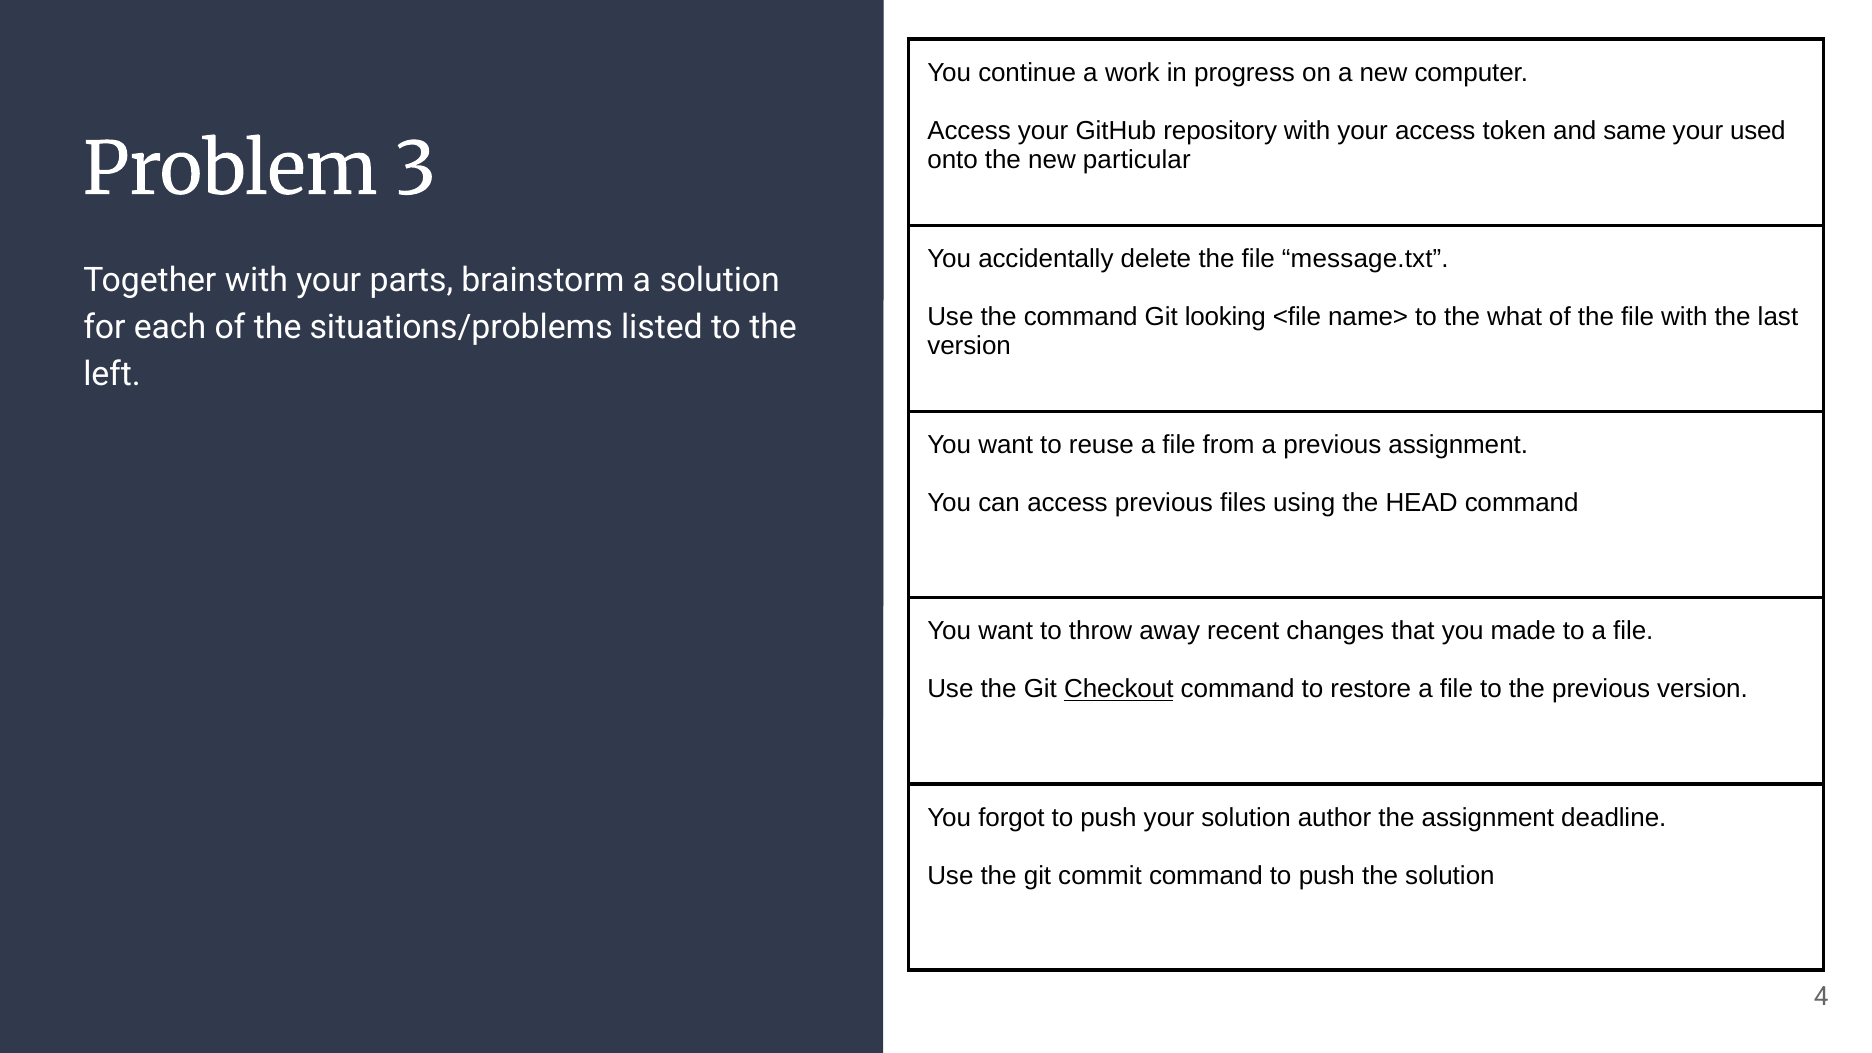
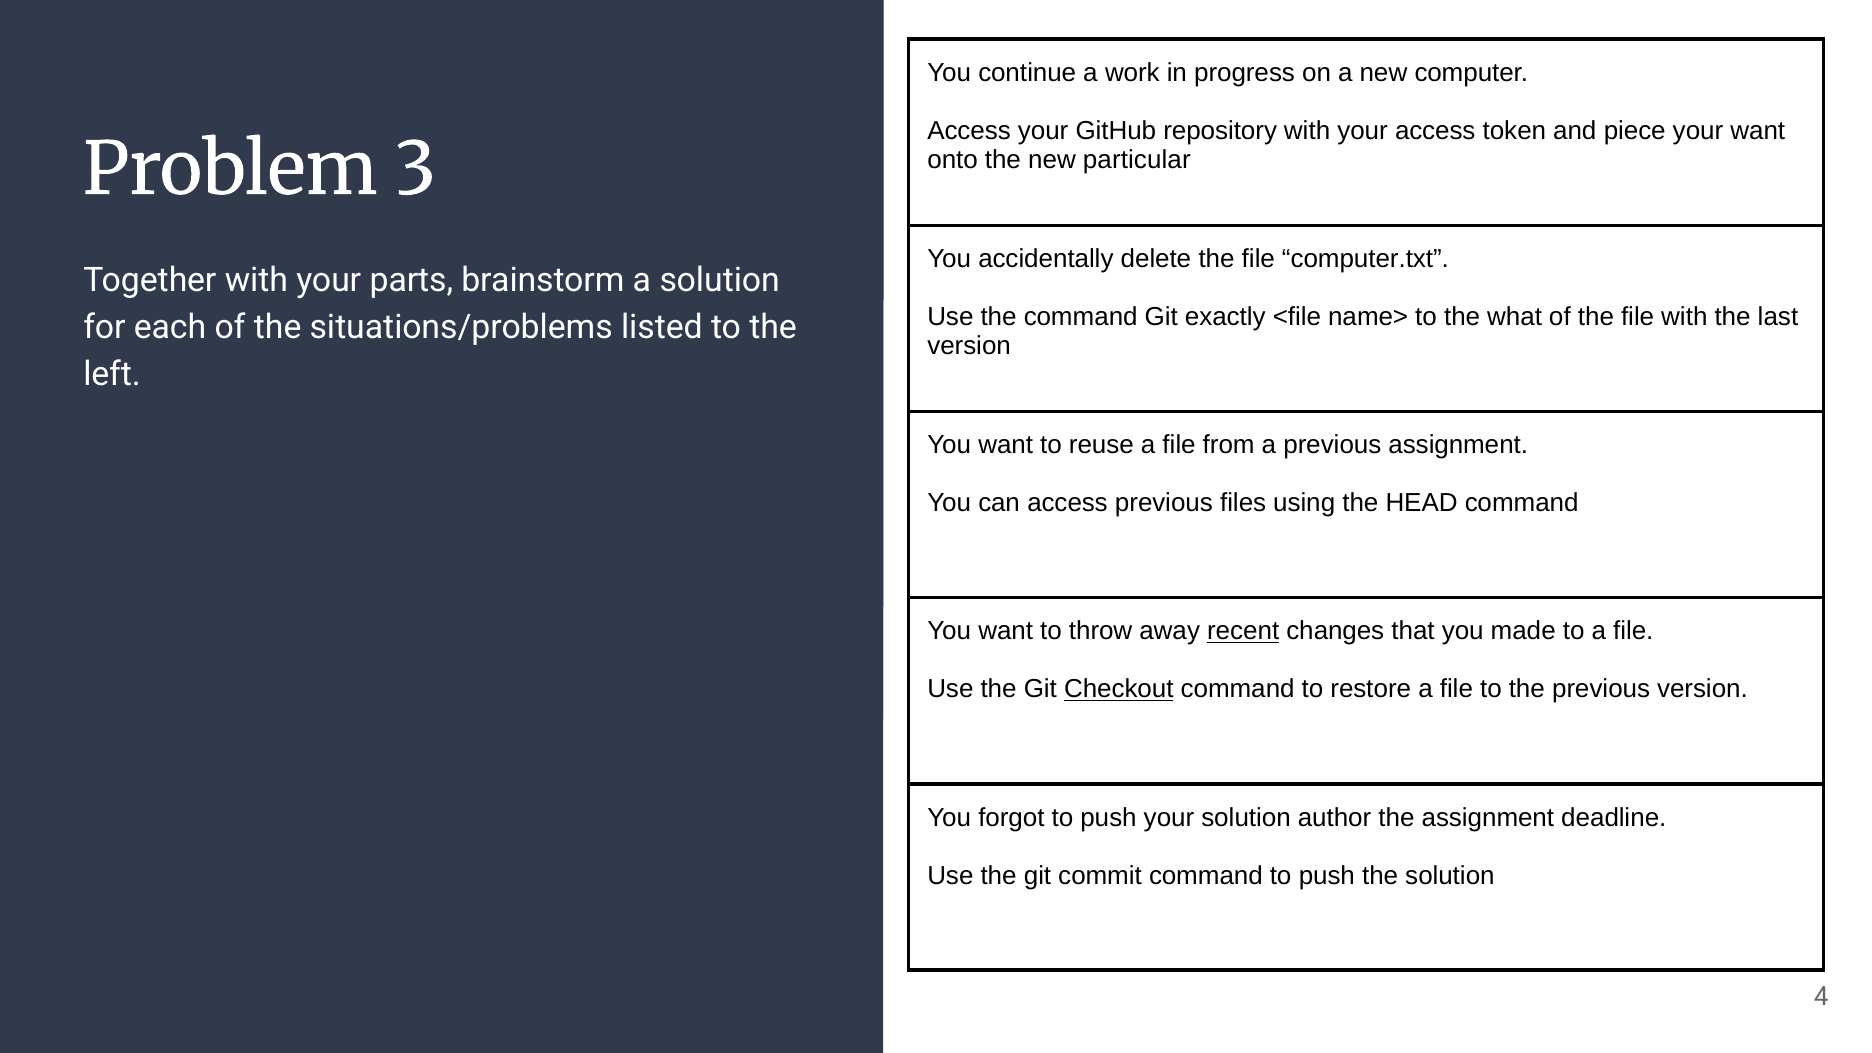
same: same -> piece (1635, 131)
your used: used -> want (1758, 131)
message.txt: message.txt -> computer.txt (1365, 259)
looking: looking -> exactly (1225, 317)
recent underline: none -> present (1243, 631)
